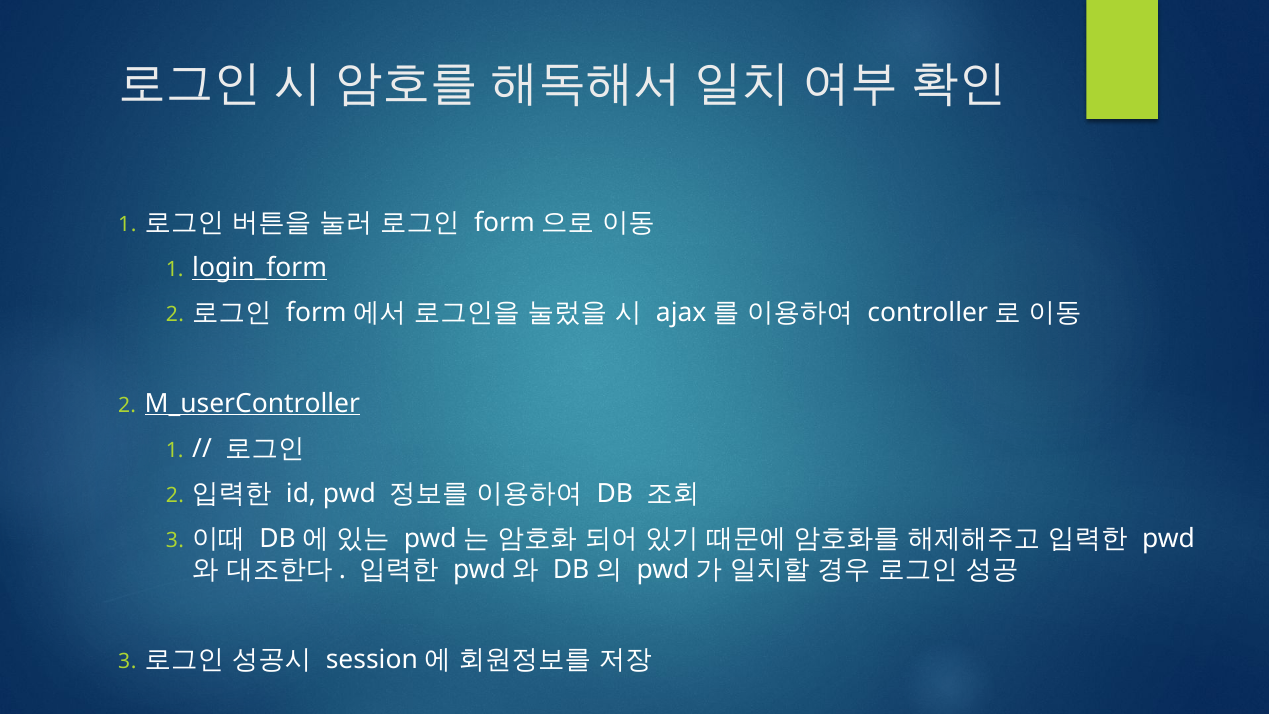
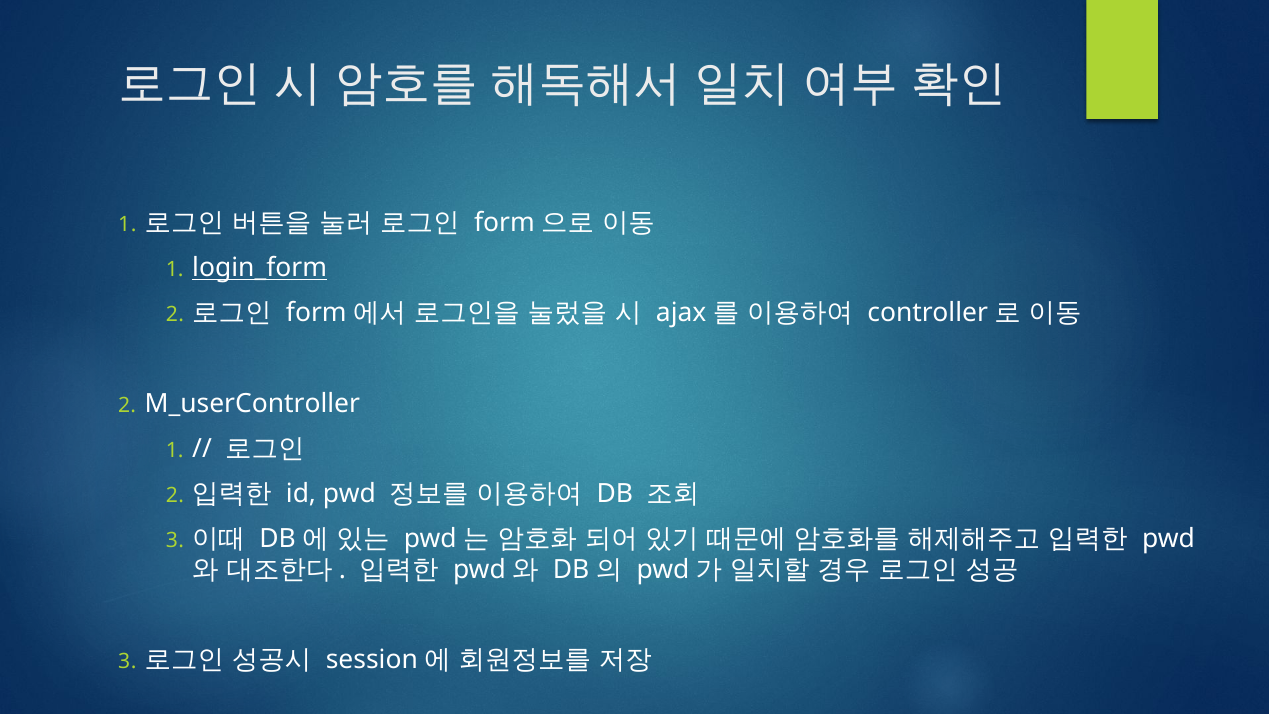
M_userController underline: present -> none (252, 403)
